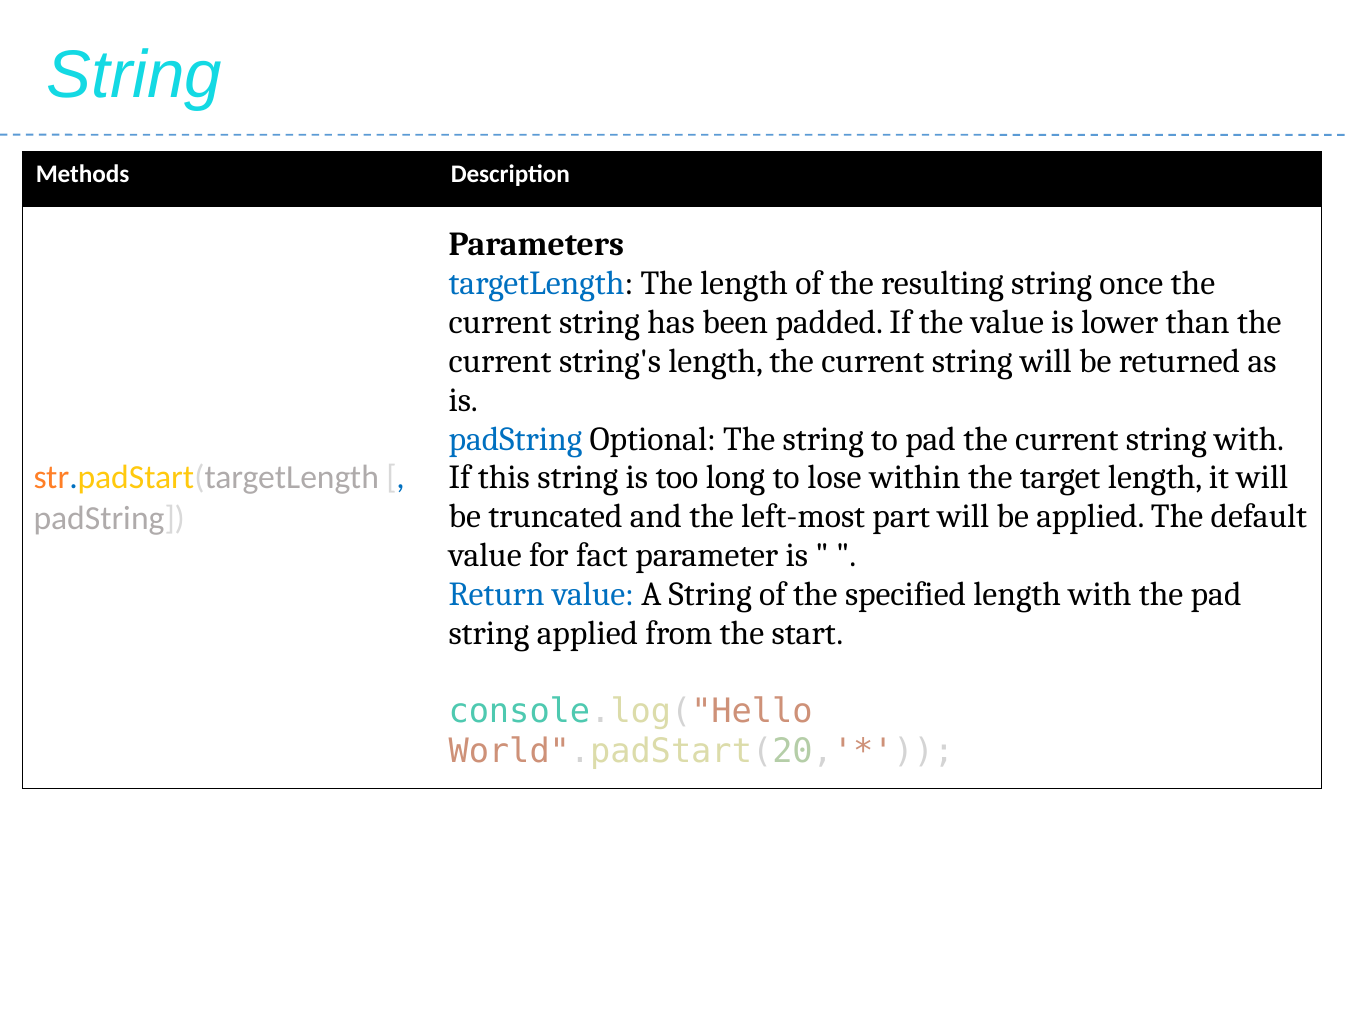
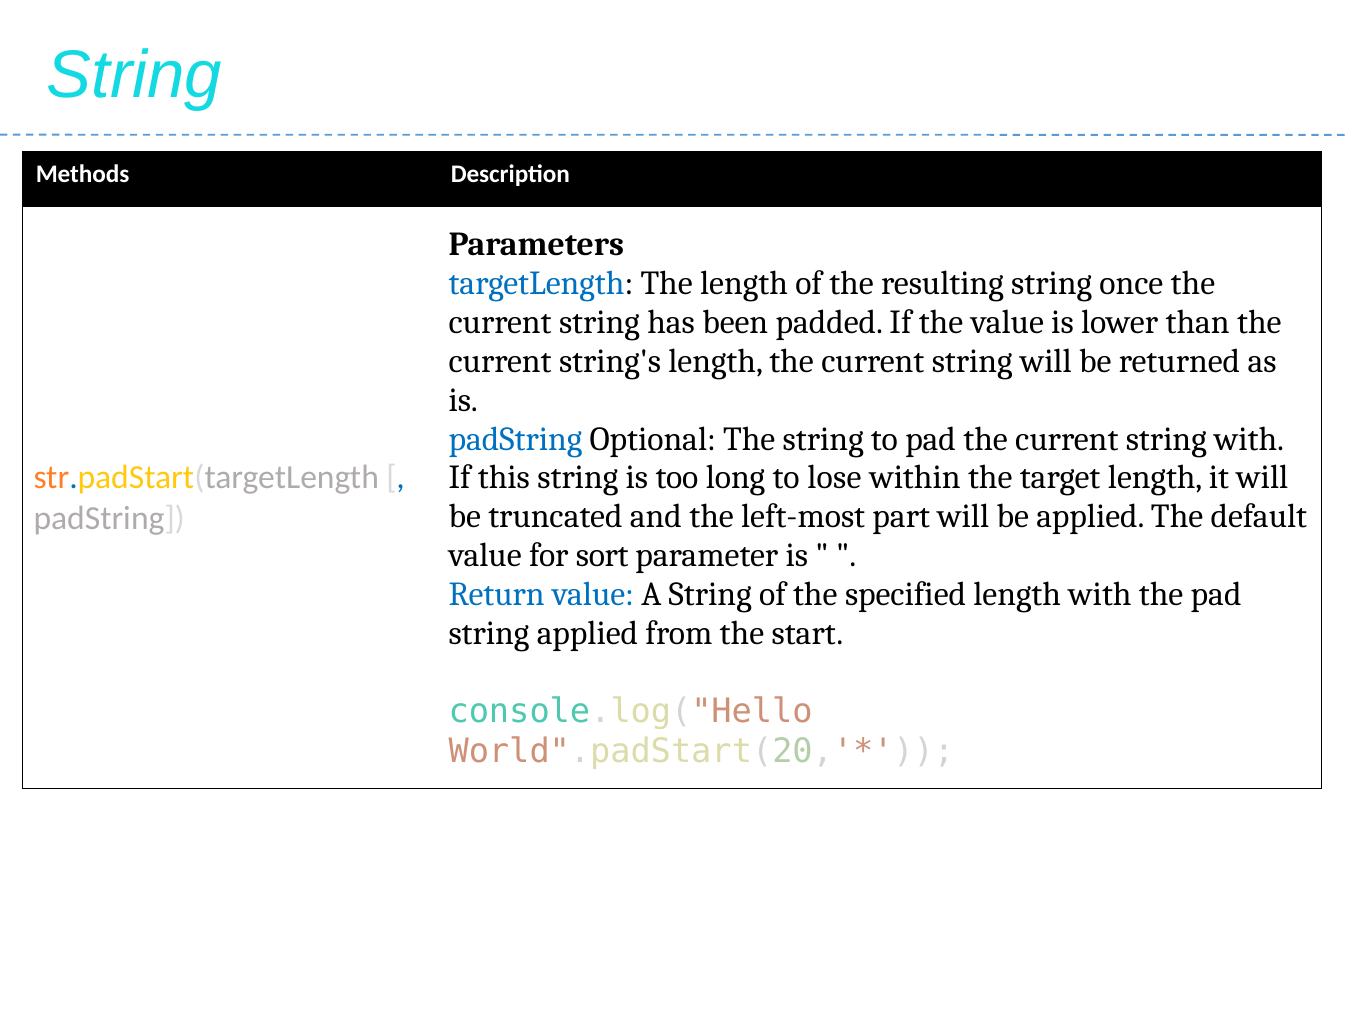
fact: fact -> sort (602, 555)
